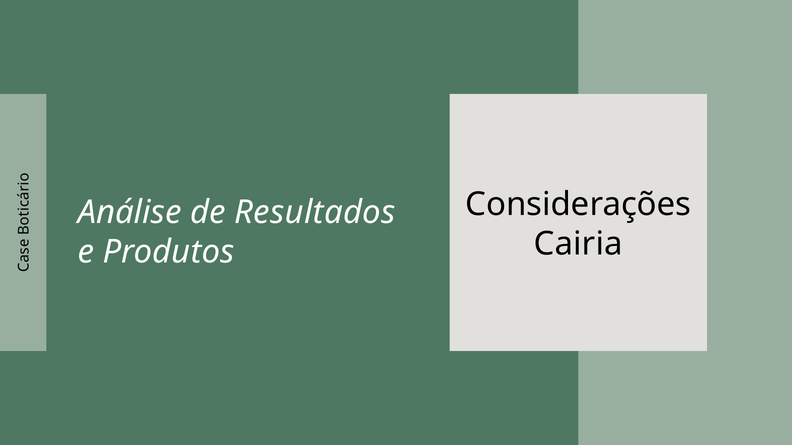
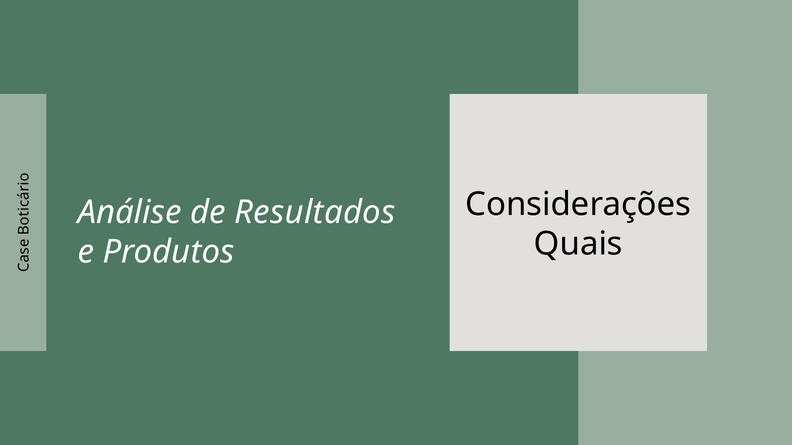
Cairia: Cairia -> Quais (578, 244)
